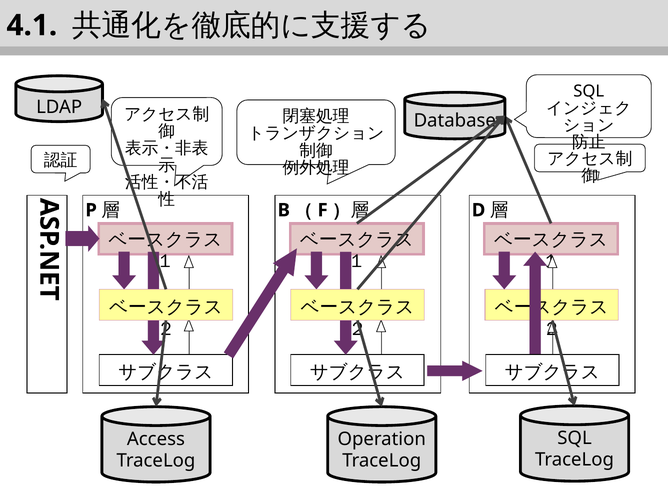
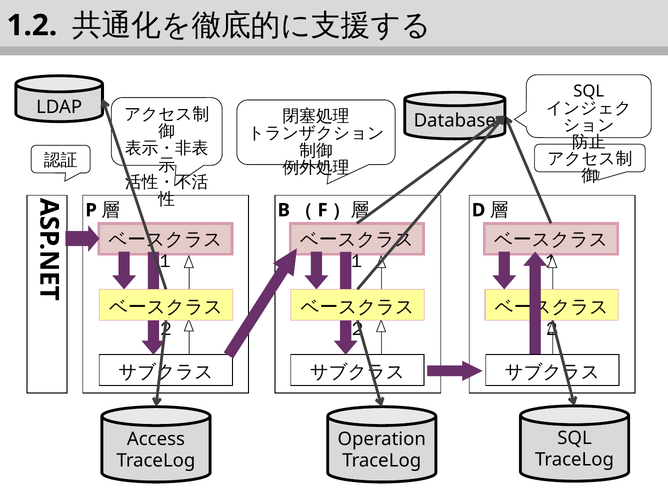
4.1: 4.1 -> 1.2 (32, 25)
